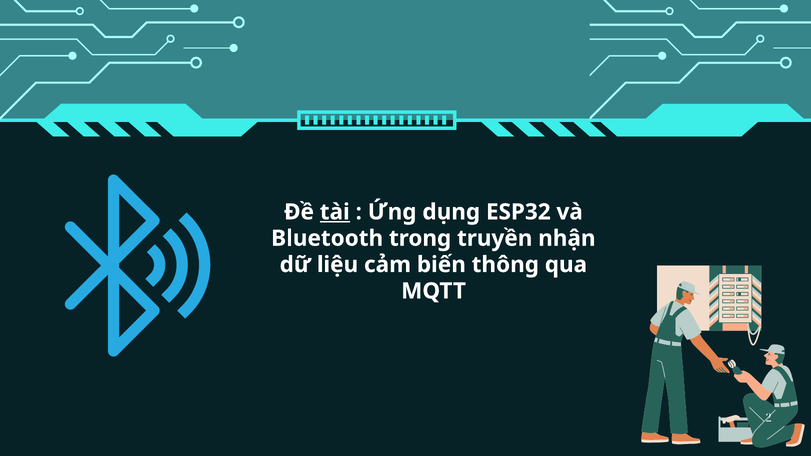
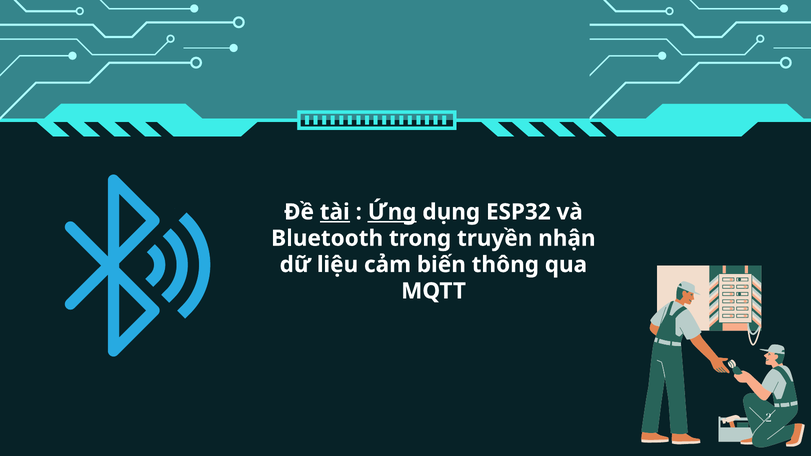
Ứng underline: none -> present (392, 212)
